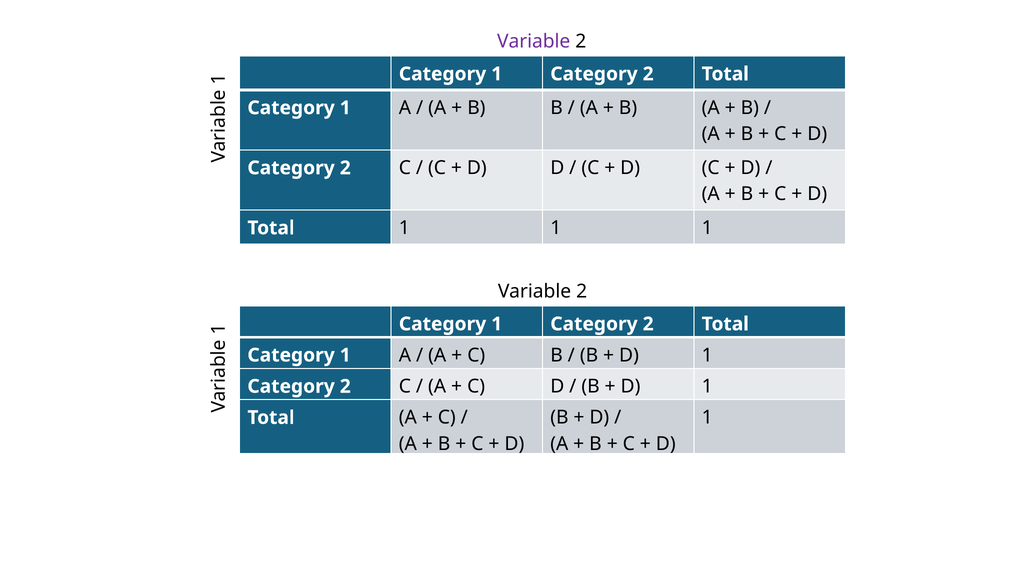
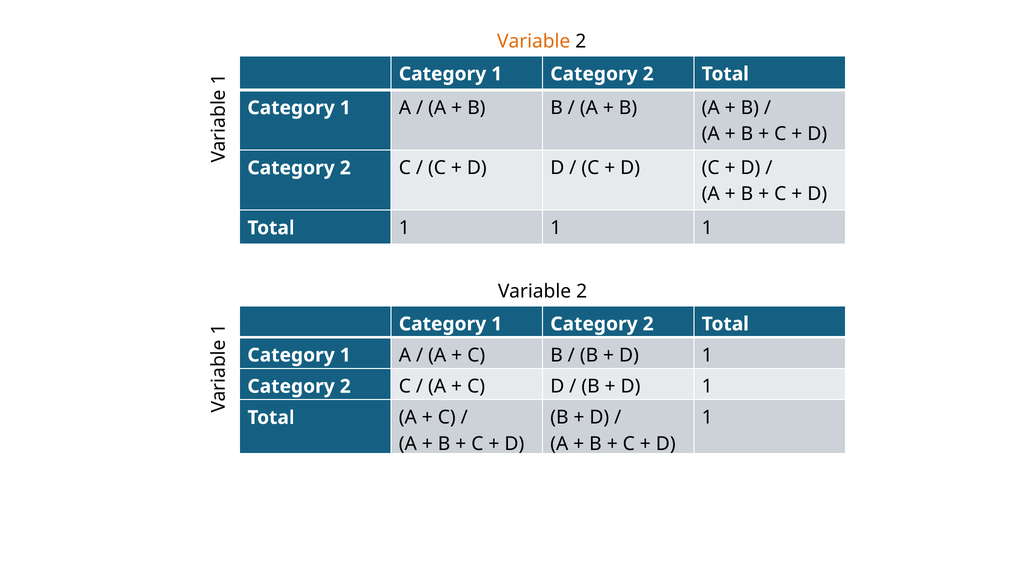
Variable colour: purple -> orange (534, 42)
